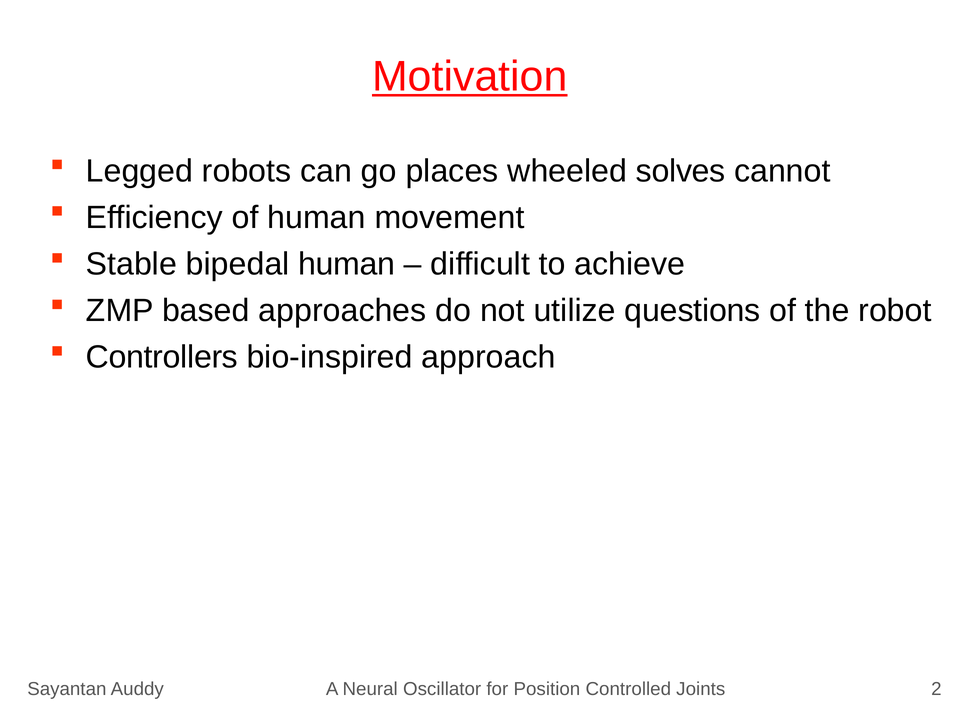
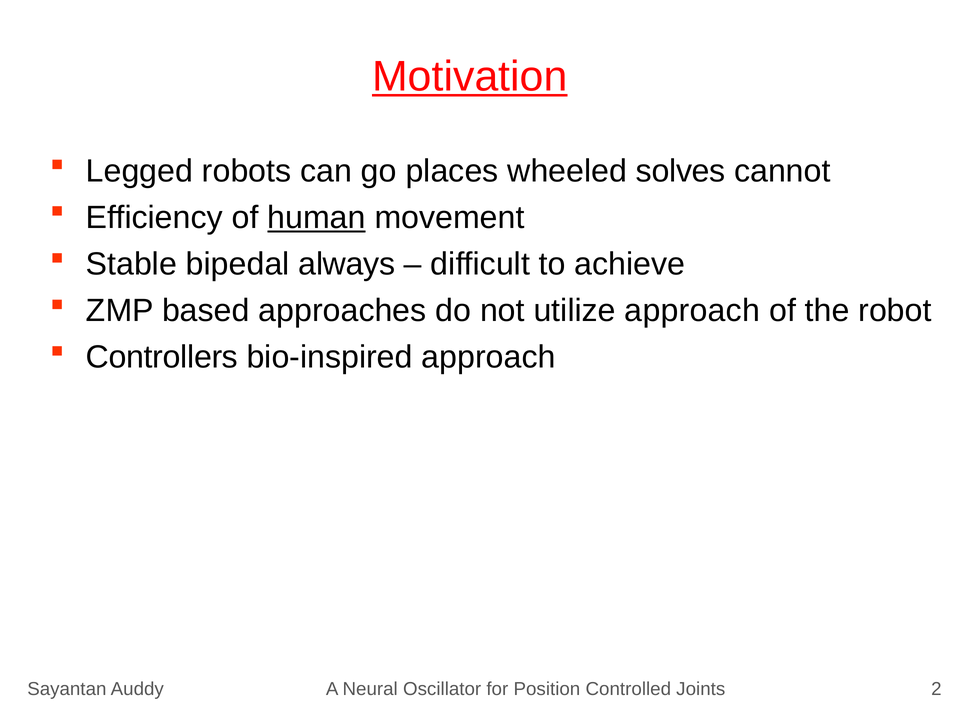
human underline: none -> present (317, 218)
bipedal human: human -> always (347, 264)
utilize questions: questions -> approach (692, 311)
